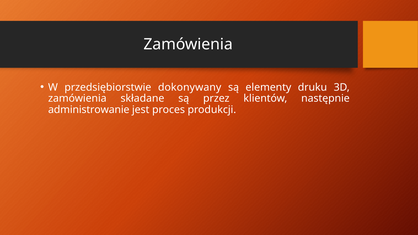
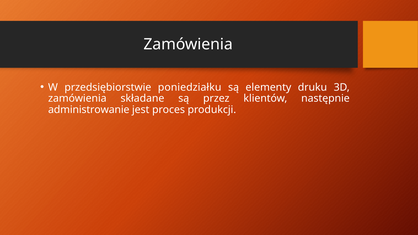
dokonywany: dokonywany -> poniedziałku (190, 87)
